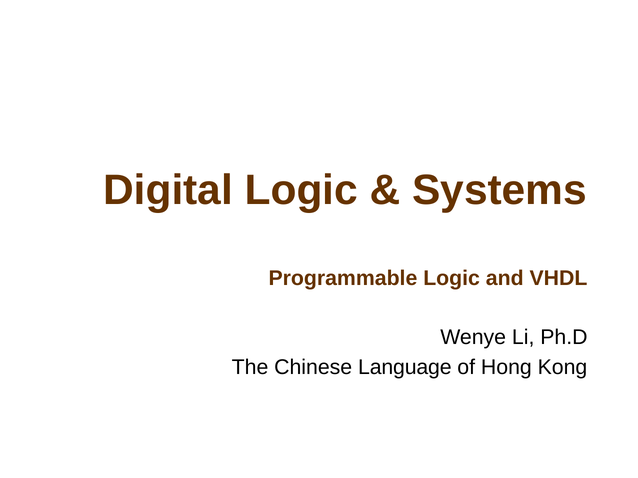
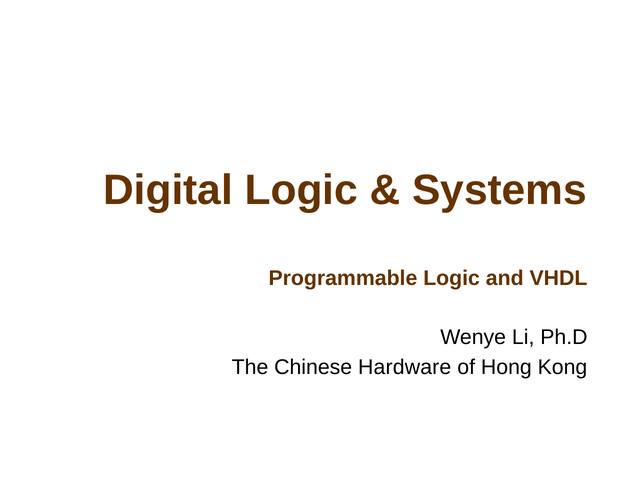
Language: Language -> Hardware (405, 367)
